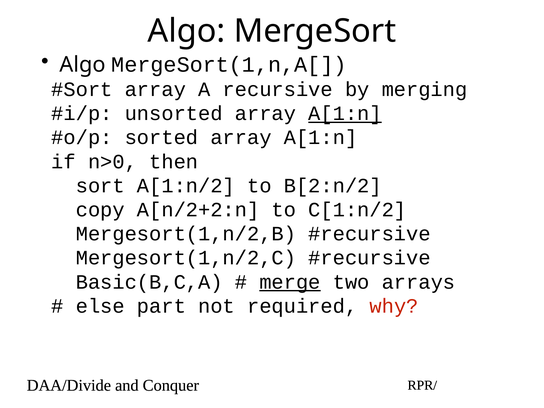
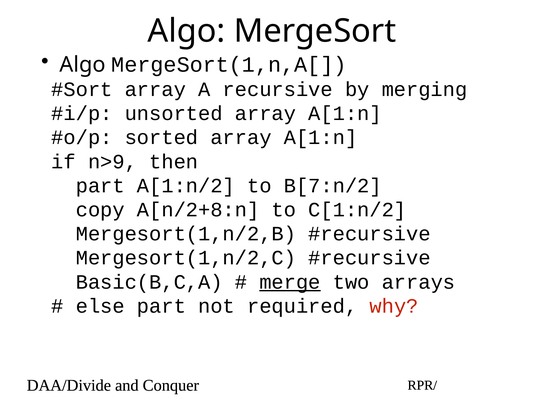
A[1:n underline: present -> none (345, 113)
n>0: n>0 -> n>9 (113, 162)
sort: sort -> part (100, 186)
B[2:n/2: B[2:n/2 -> B[7:n/2 (333, 186)
A[n/2+2:n: A[n/2+2:n -> A[n/2+8:n (198, 210)
